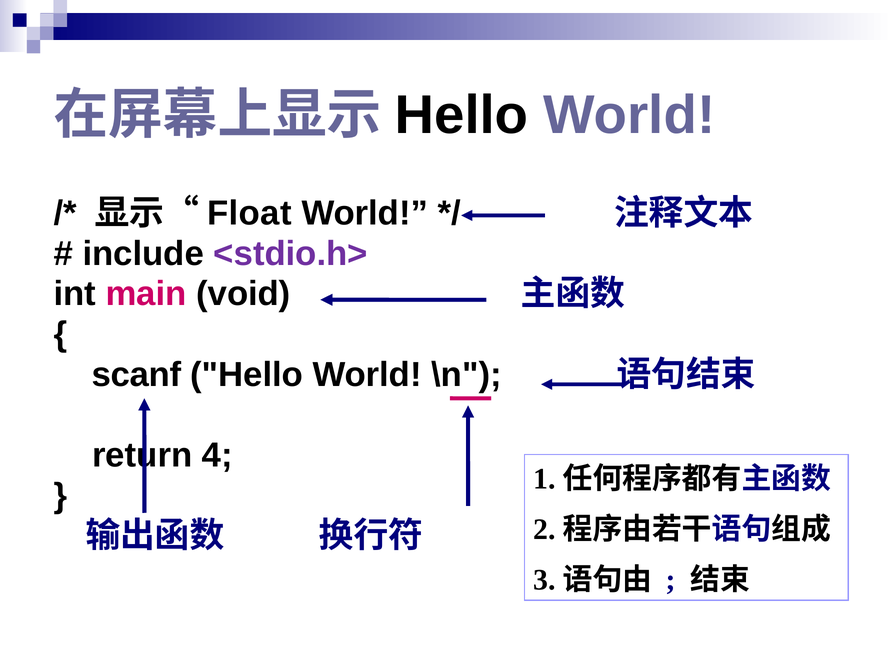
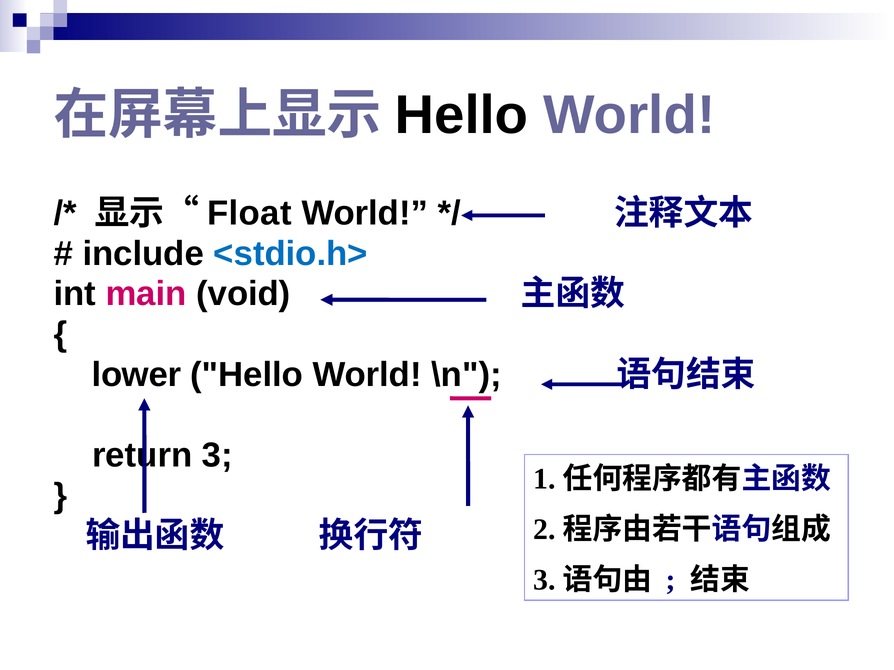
<stdio.h> colour: purple -> blue (291, 254)
scanf: scanf -> lower (137, 375)
4: 4 -> 3 (217, 456)
